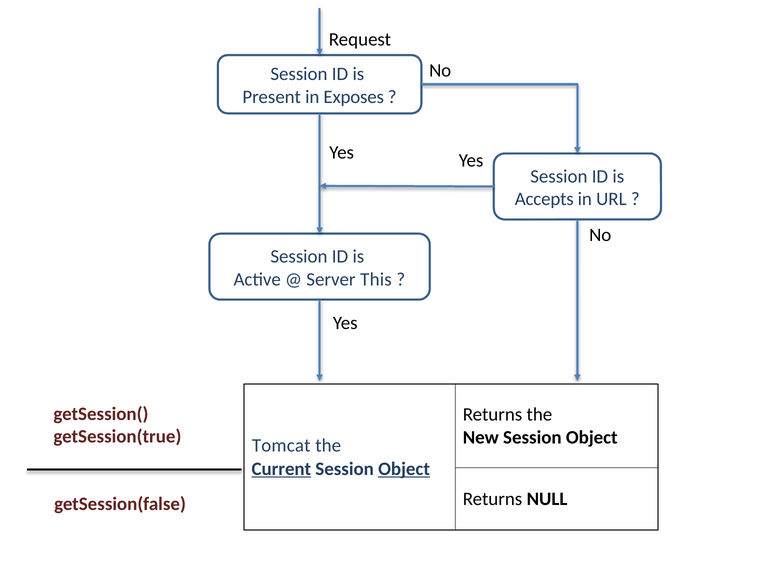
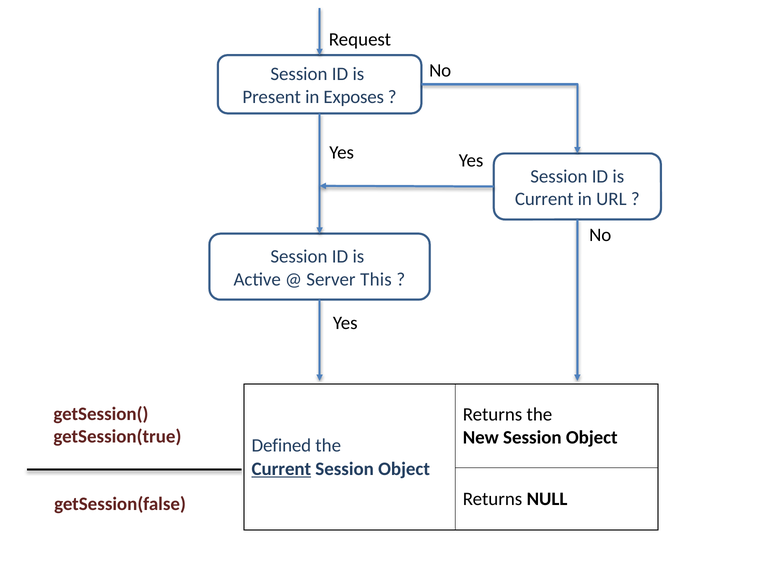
Accepts: Accepts -> Current (544, 199)
Tomcat: Tomcat -> Defined (281, 445)
Object underline: present -> none (404, 468)
